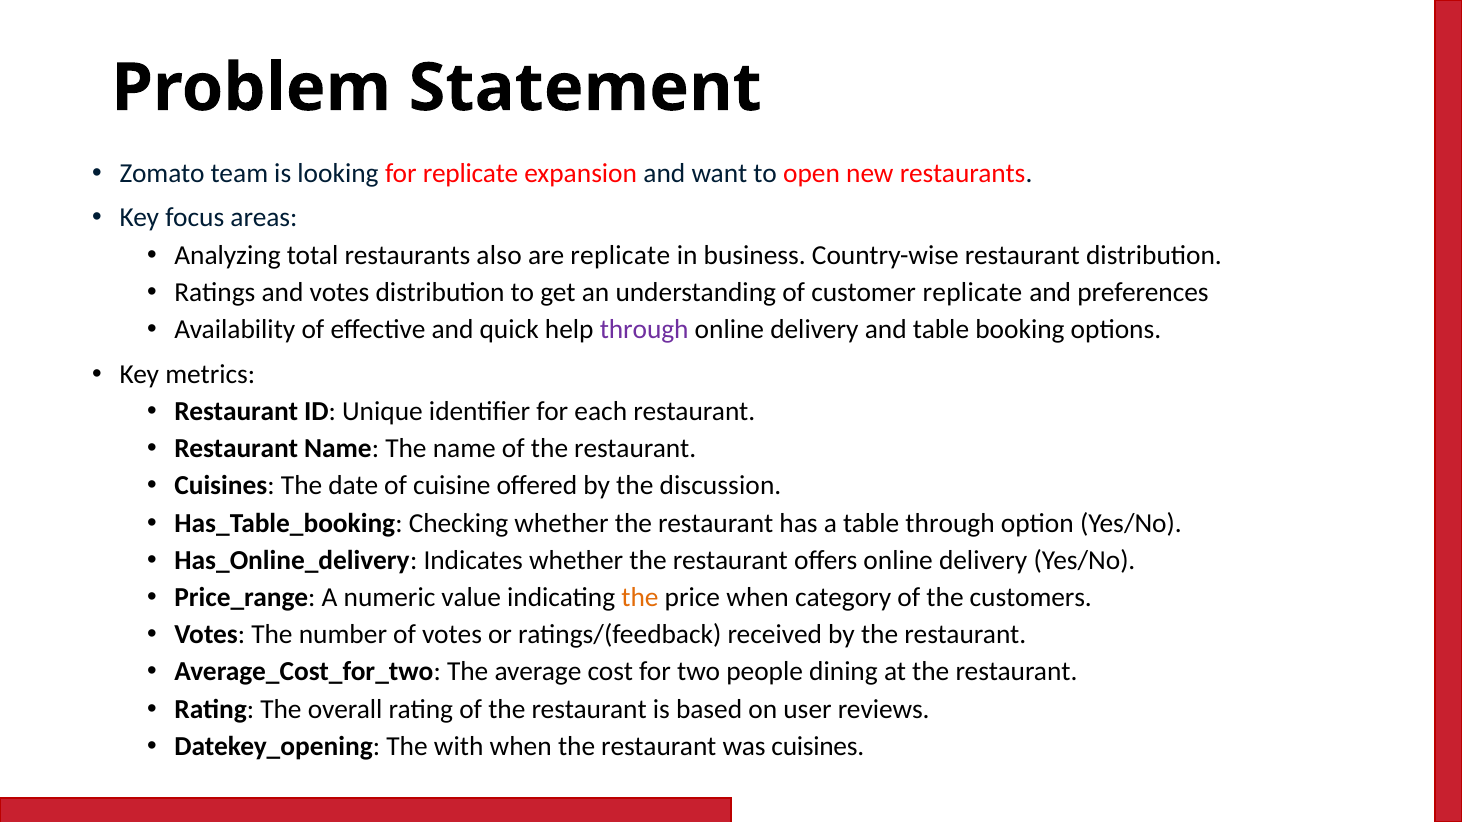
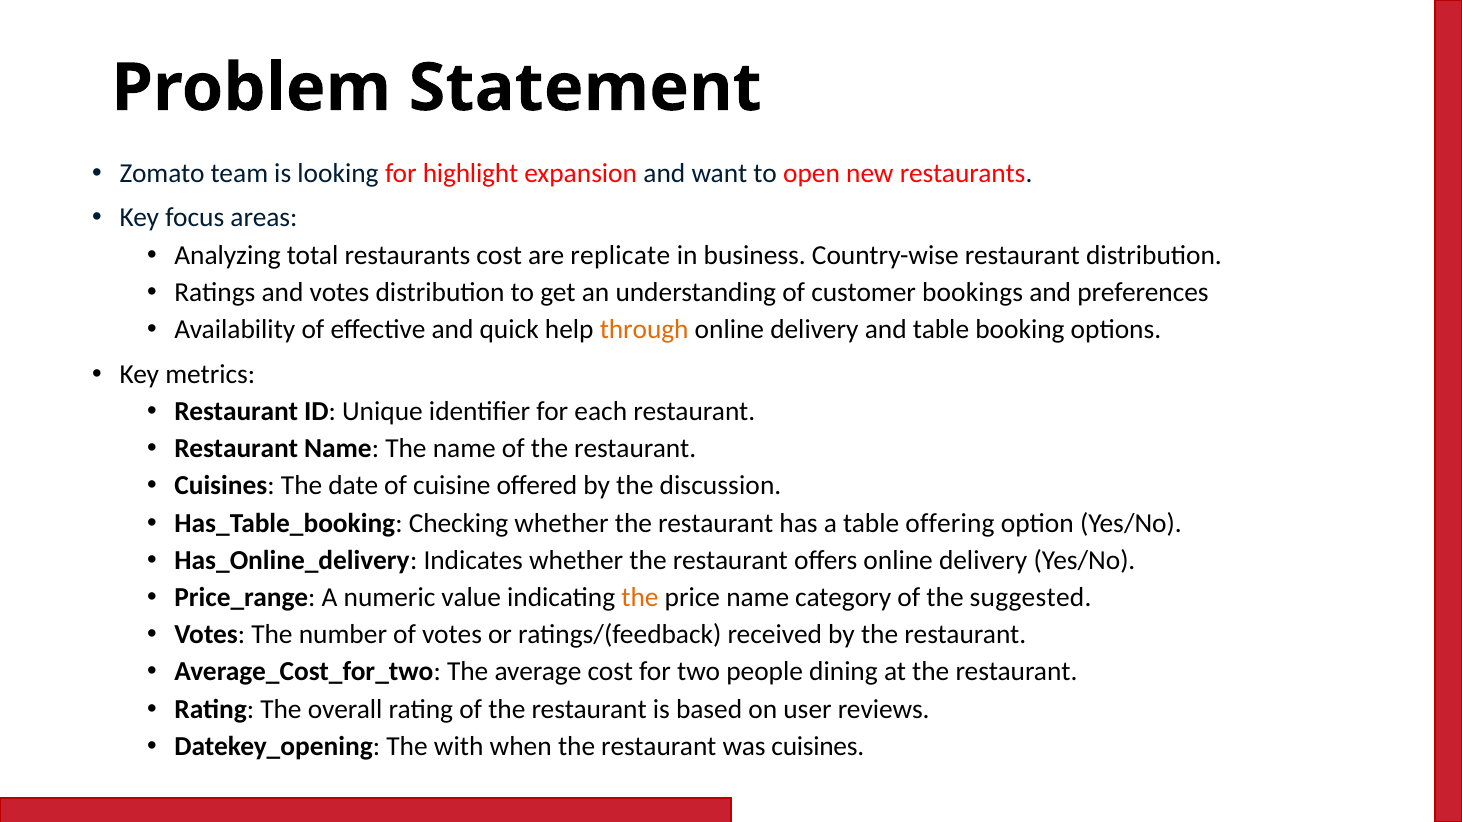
for replicate: replicate -> highlight (471, 173)
restaurants also: also -> cost (499, 255)
customer replicate: replicate -> bookings (973, 292)
through colour: purple -> orange (644, 330)
table through: through -> offering (950, 523)
price when: when -> name (758, 598)
customers: customers -> suggested (1031, 598)
